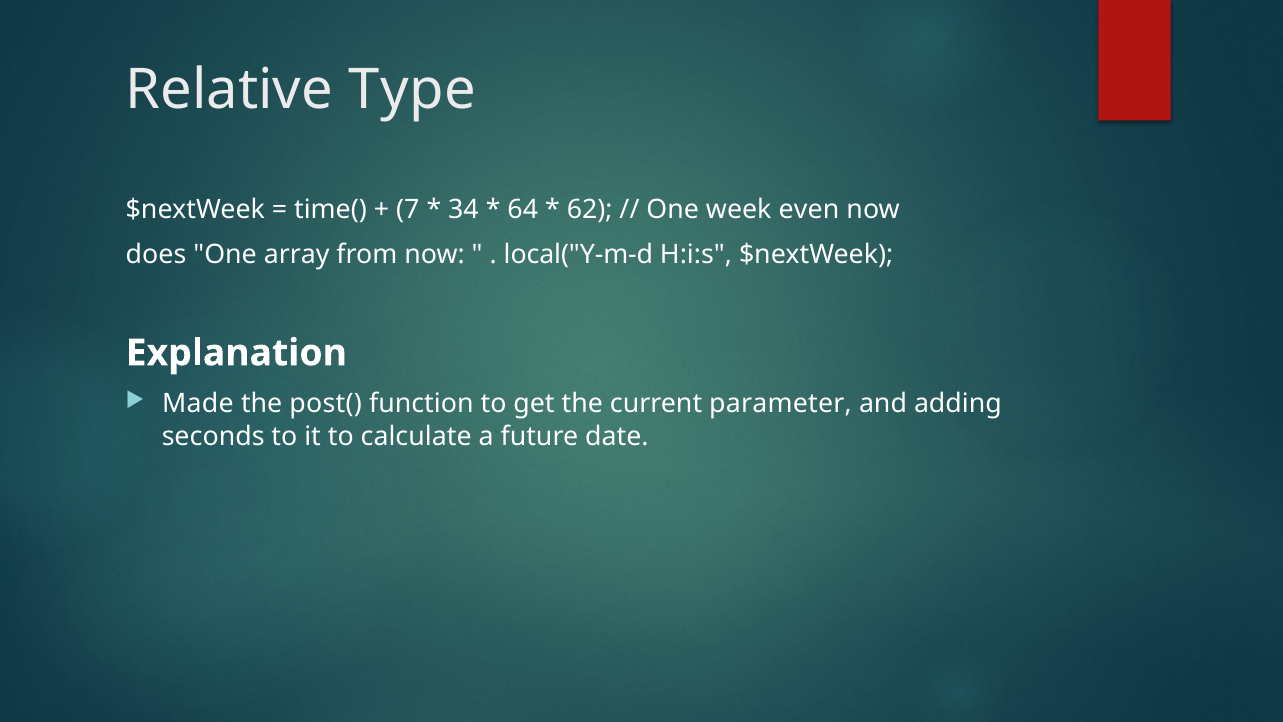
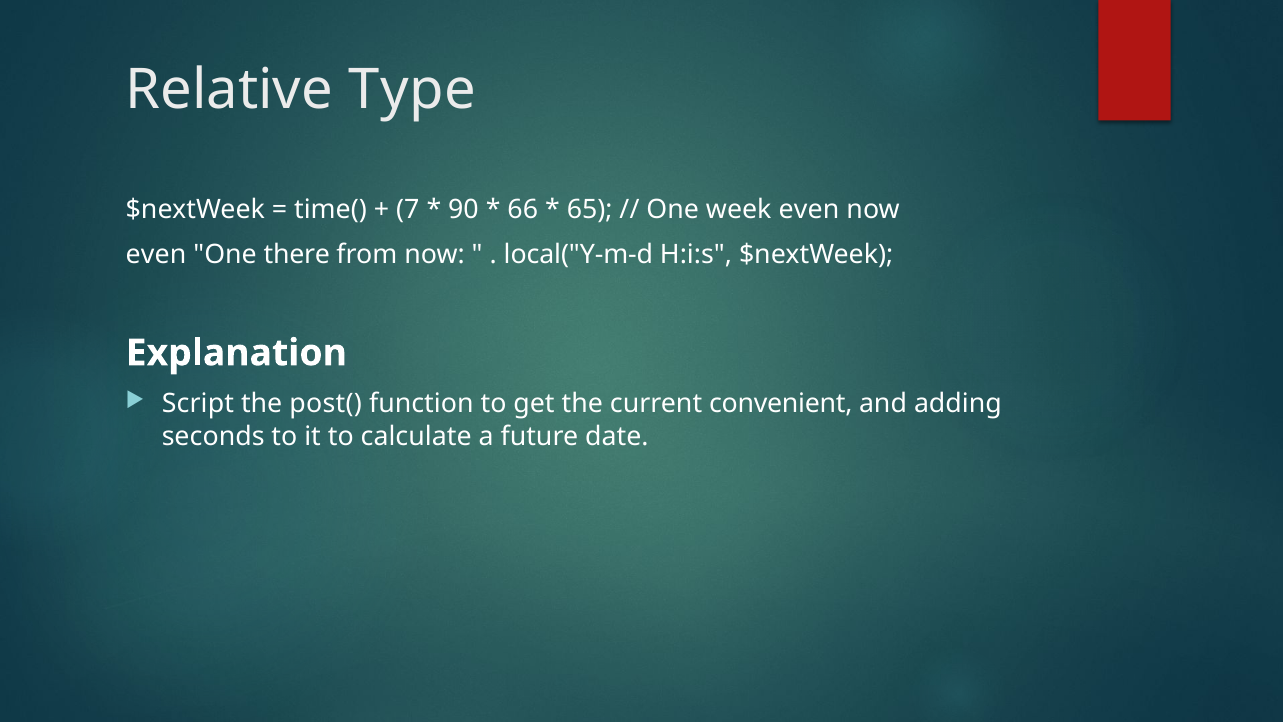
34: 34 -> 90 (463, 209)
64: 64 -> 66 (523, 209)
62: 62 -> 65 (590, 209)
does: does -> even (156, 255)
array: array -> there (297, 255)
Made: Made -> Script (198, 404)
parameter: parameter -> convenient (781, 404)
